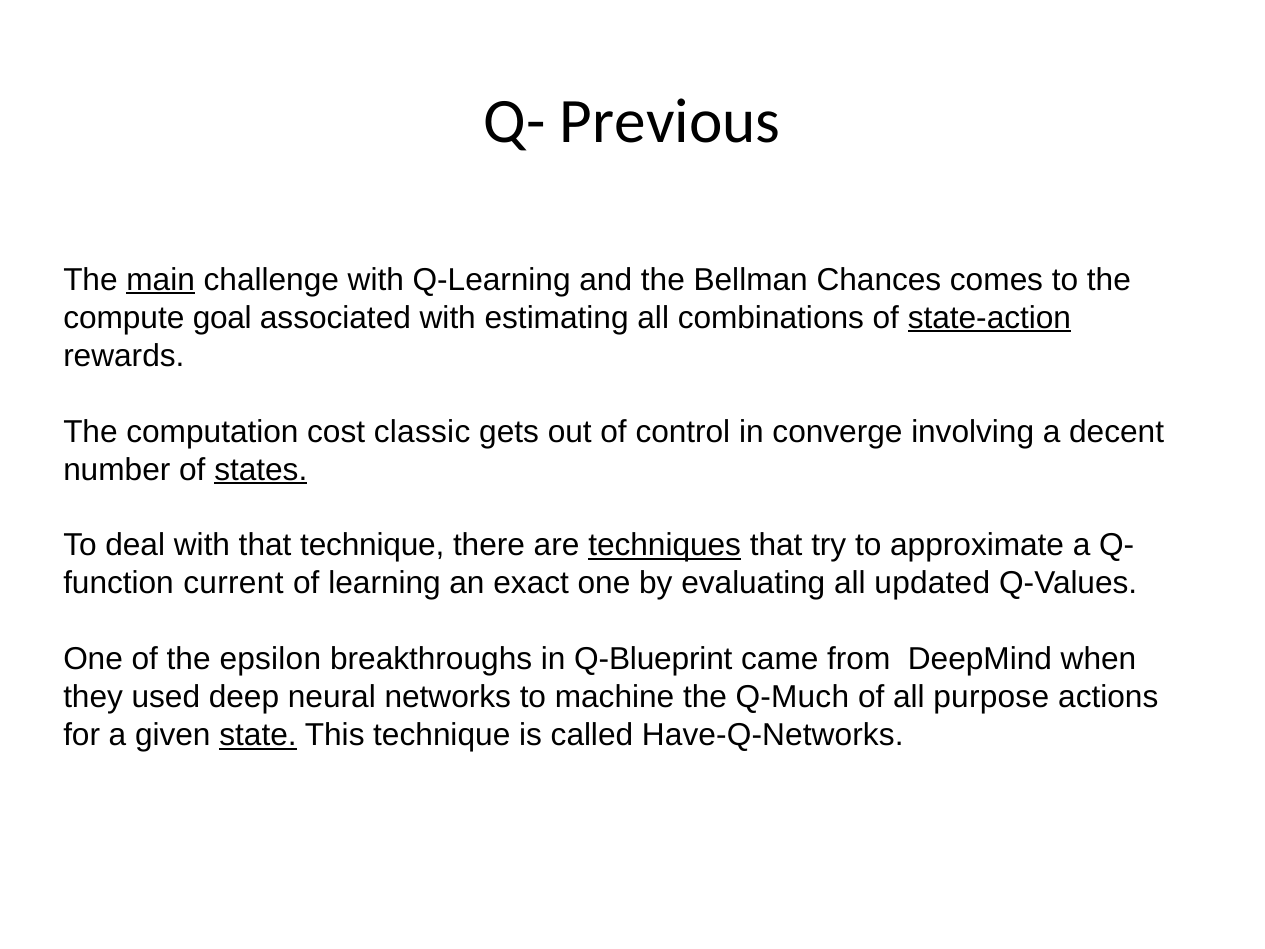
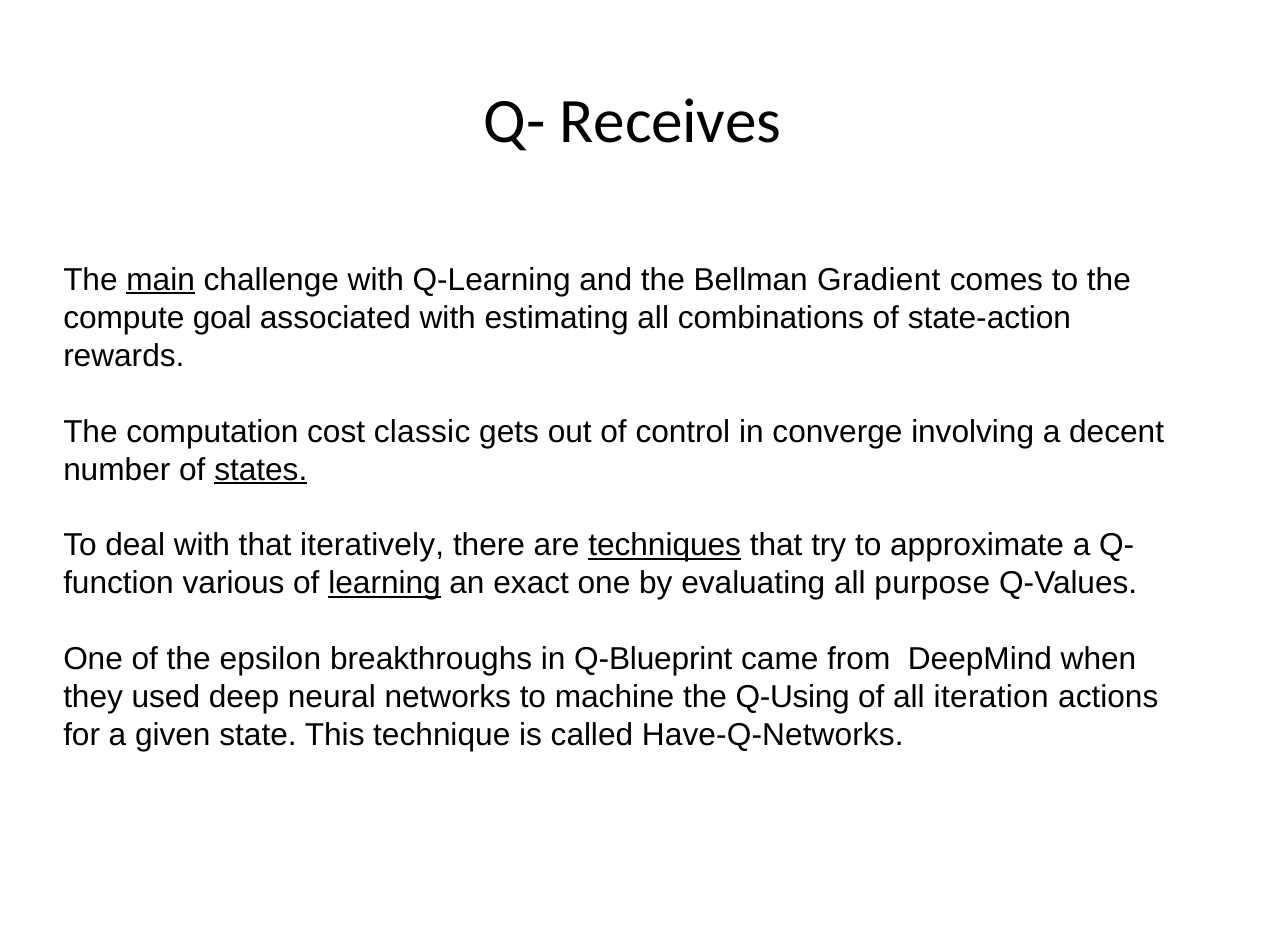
Previous: Previous -> Receives (670, 121)
Chances: Chances -> Gradient (879, 280)
state-action underline: present -> none (989, 318)
that technique: technique -> iteratively (372, 545)
current: current -> various (234, 583)
learning underline: none -> present (385, 583)
updated: updated -> purpose (932, 583)
Q-Much: Q-Much -> Q-Using (793, 697)
purpose: purpose -> iteration (991, 697)
state underline: present -> none (258, 735)
